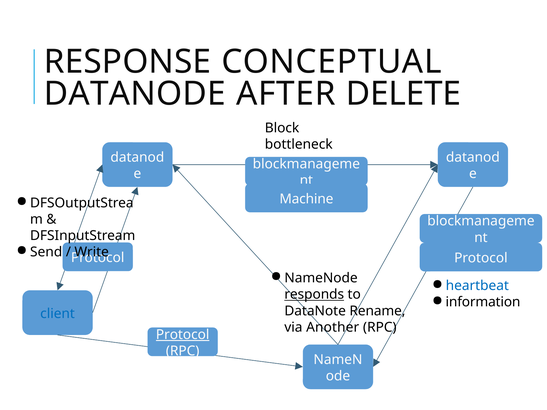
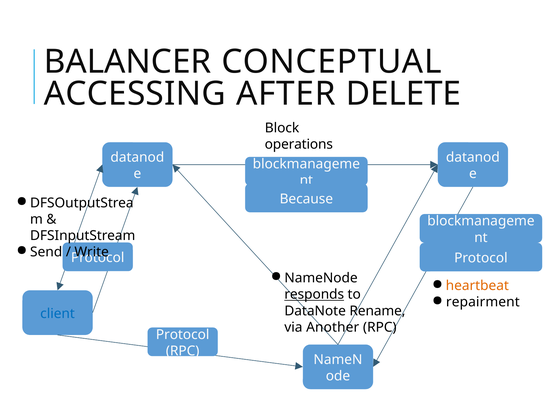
RESPONSE: RESPONSE -> BALANCER (128, 62)
DATANODE: DATANODE -> ACCESSING (135, 94)
bottleneck: bottleneck -> operations (299, 144)
Machine: Machine -> Because (306, 199)
heartbeat colour: blue -> orange (477, 286)
information: information -> repairment (483, 302)
Protocol underline: present -> none (183, 335)
